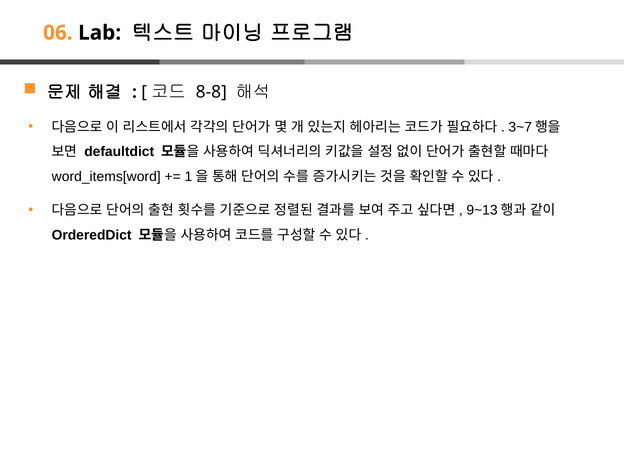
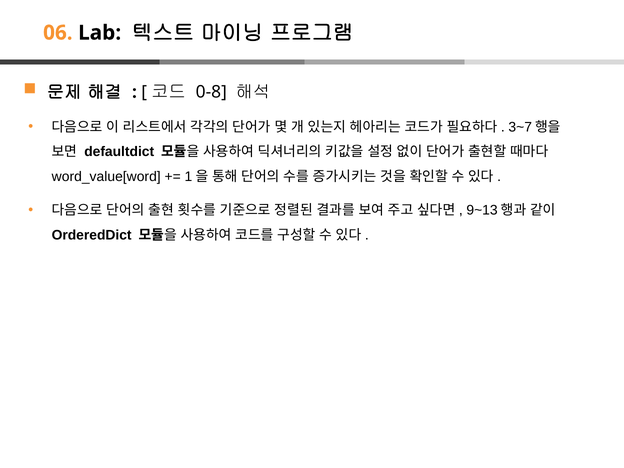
8-8: 8-8 -> 0-8 (211, 92)
word_items[word: word_items[word -> word_value[word (106, 177)
